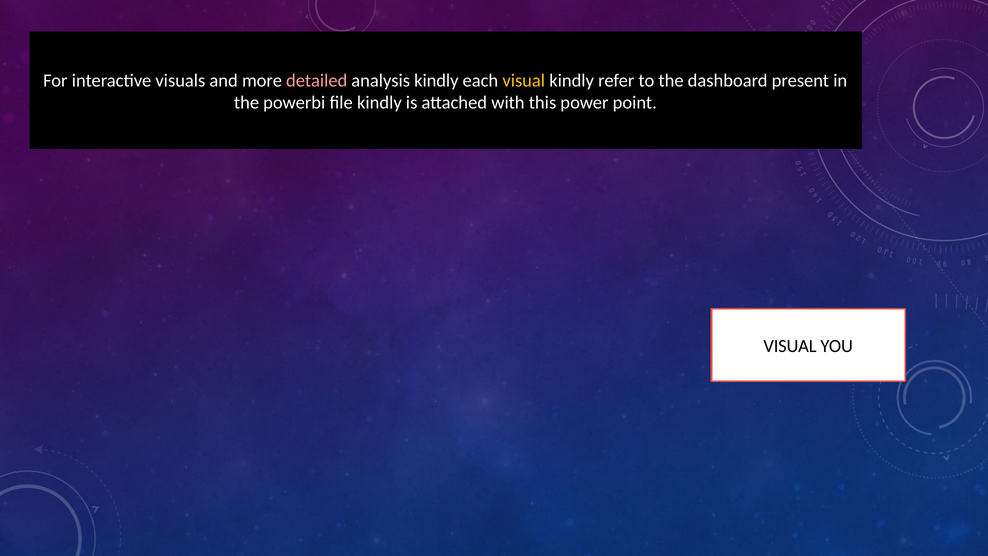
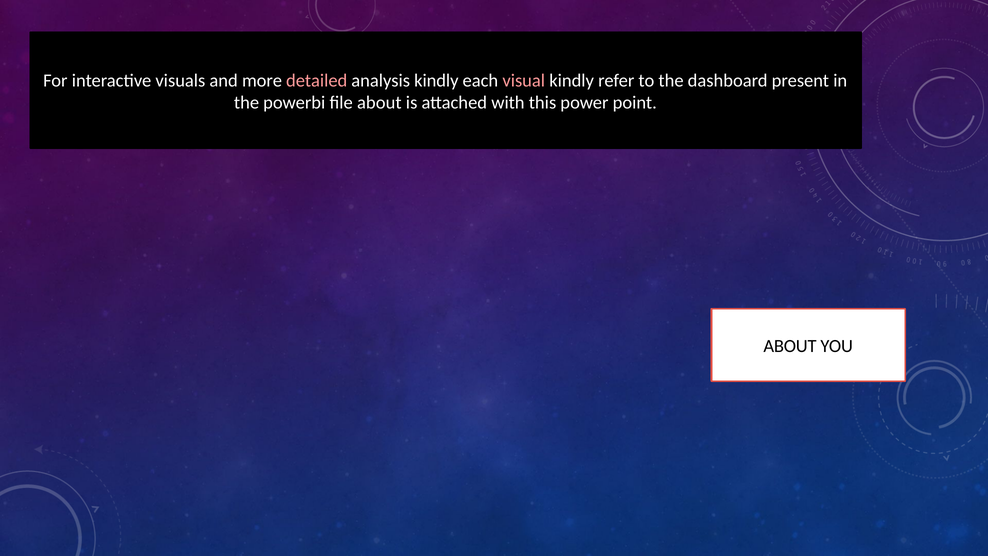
visual colour: yellow -> pink (524, 81)
file kindly: kindly -> about (379, 103)
VISUAL: VISUAL -> ABOUT (790, 346)
